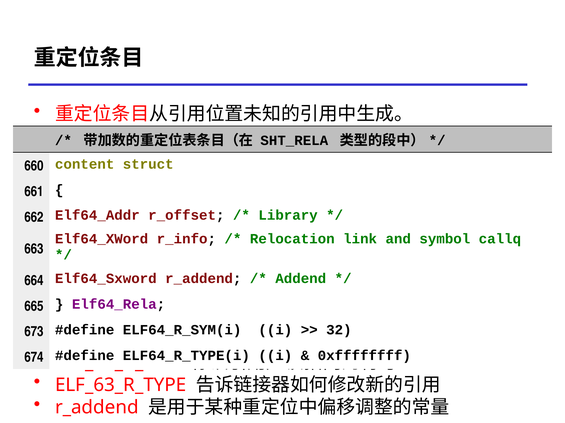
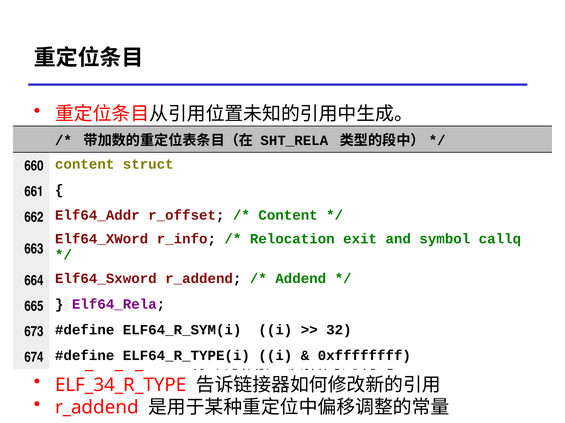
Library: Library -> Content (288, 216)
link: link -> exit (360, 239)
ELF_63_R_TYPE: ELF_63_R_TYPE -> ELF_34_R_TYPE (121, 385)
